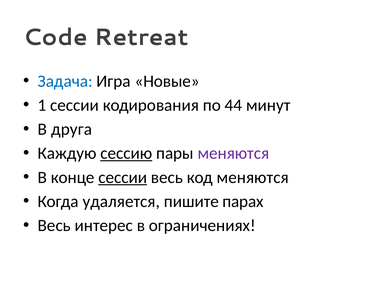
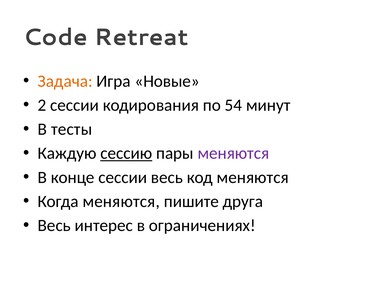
Задача colour: blue -> orange (65, 81)
1: 1 -> 2 (42, 105)
44: 44 -> 54 (233, 105)
друга: друга -> тесты (72, 129)
сессии underline: present -> none (123, 177)
Когда удаляется: удаляется -> меняются (121, 201)
парах: парах -> друга (243, 201)
